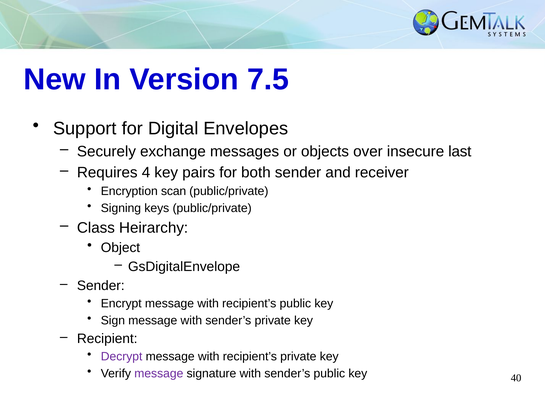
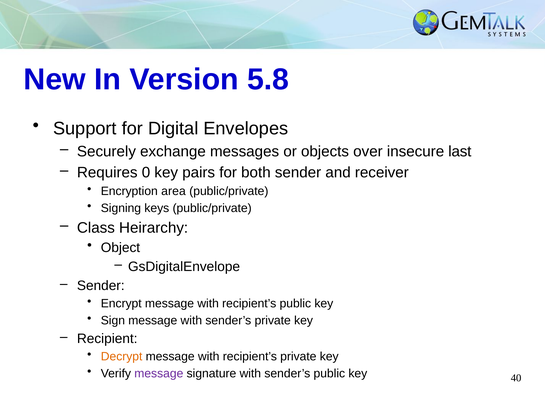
7.5: 7.5 -> 5.8 (268, 79)
4: 4 -> 0 (146, 172)
scan: scan -> area (173, 191)
Decrypt colour: purple -> orange (122, 356)
